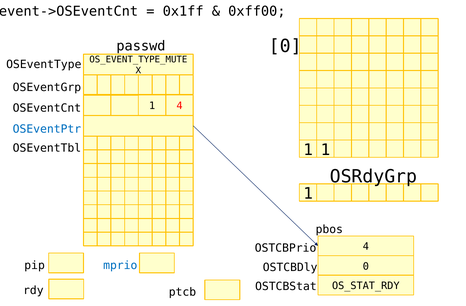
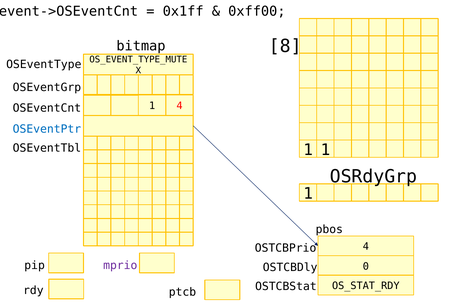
0: 0 -> 8 (285, 46)
passwd: passwd -> bitmap (141, 46)
mprio colour: blue -> purple (120, 265)
